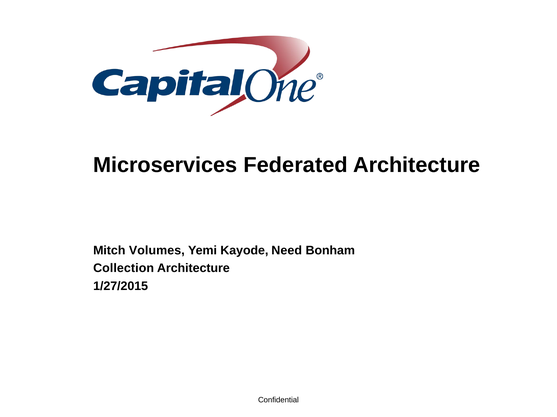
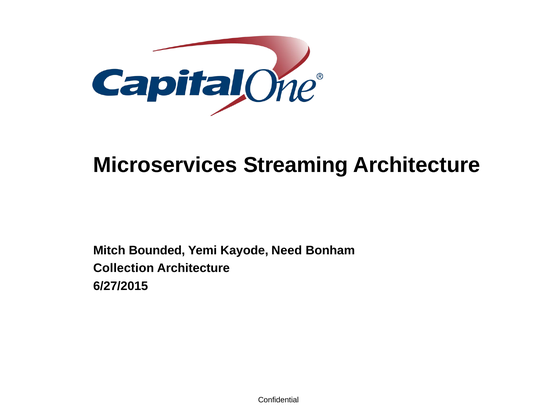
Federated: Federated -> Streaming (296, 165)
Volumes: Volumes -> Bounded (157, 251)
1/27/2015: 1/27/2015 -> 6/27/2015 (121, 287)
